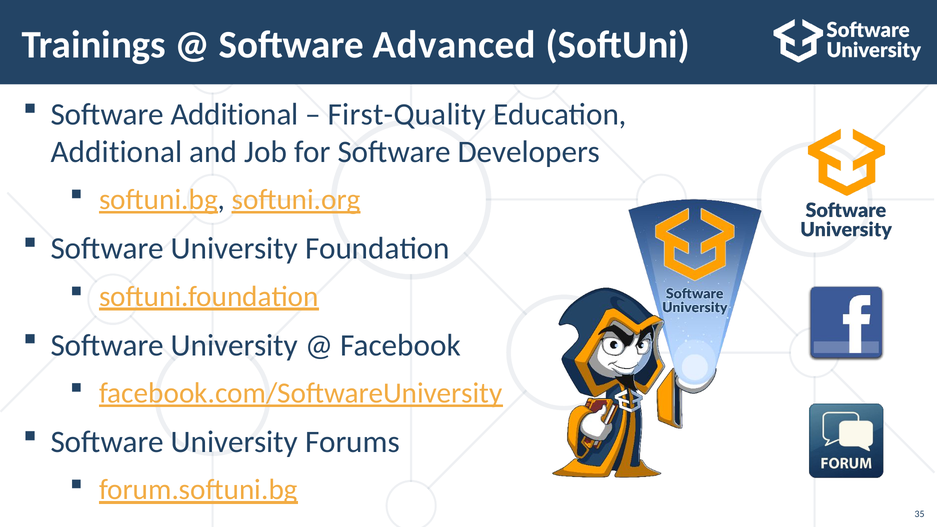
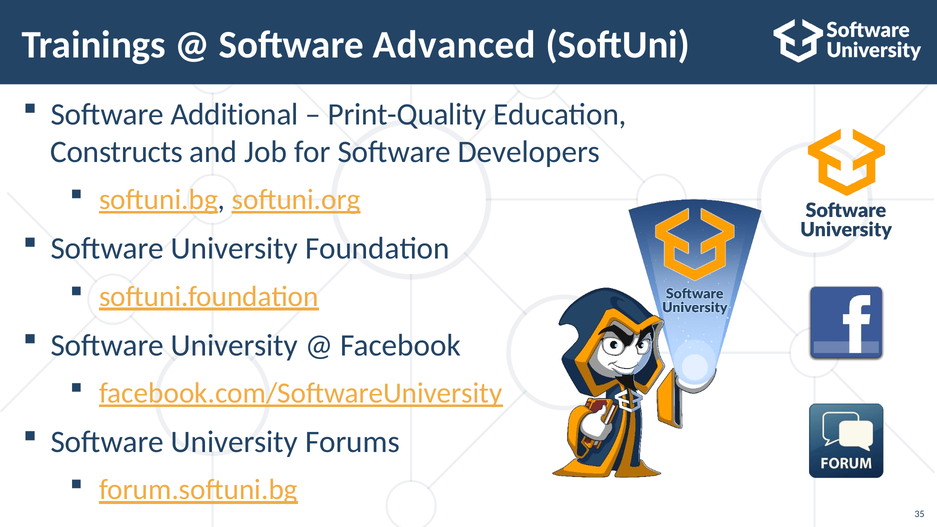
First-Quality: First-Quality -> Print-Quality (407, 114)
Additional: Additional -> Constructs (117, 152)
